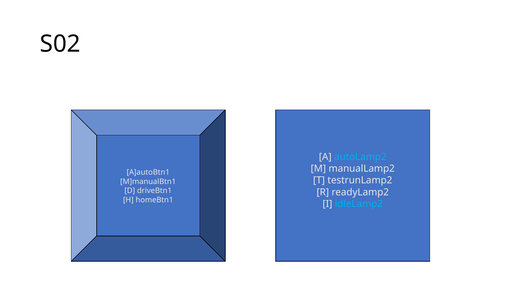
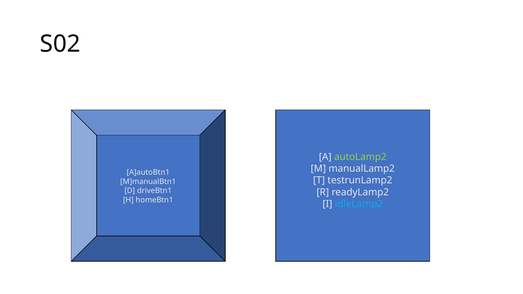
autoLamp2 colour: light blue -> light green (360, 157)
